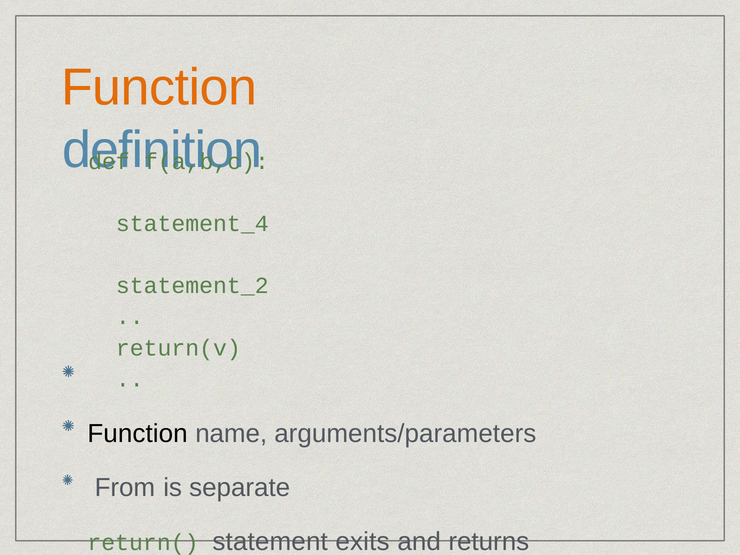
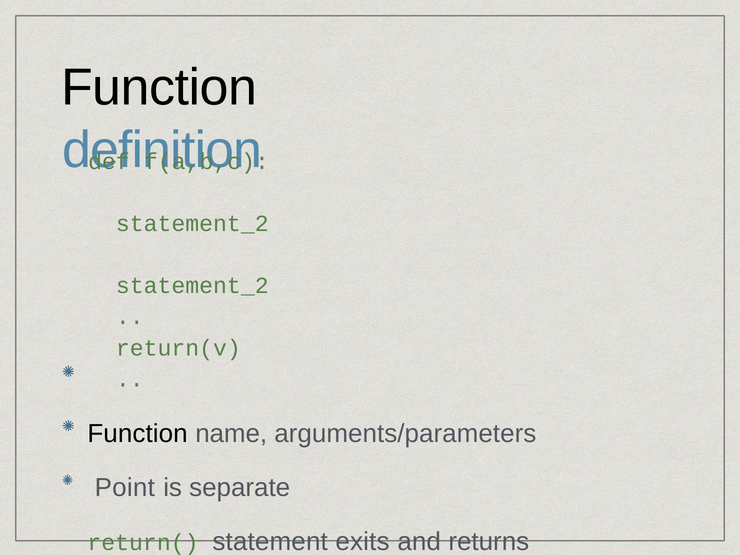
Function colour: orange -> black (159, 88)
statement_4: statement_4 -> statement_2 (192, 224)
From: From -> Point (125, 487)
